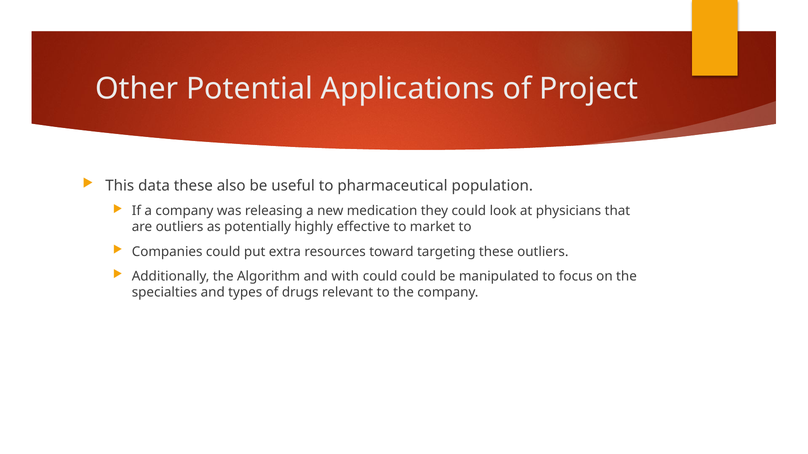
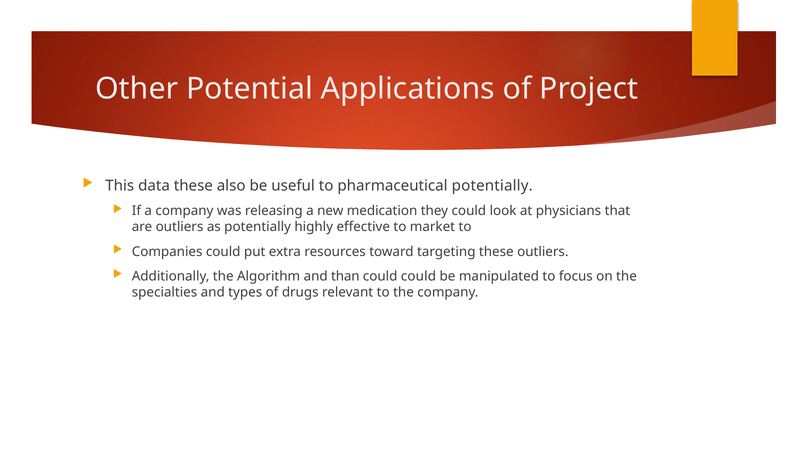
pharmaceutical population: population -> potentially (492, 186)
with: with -> than (345, 276)
